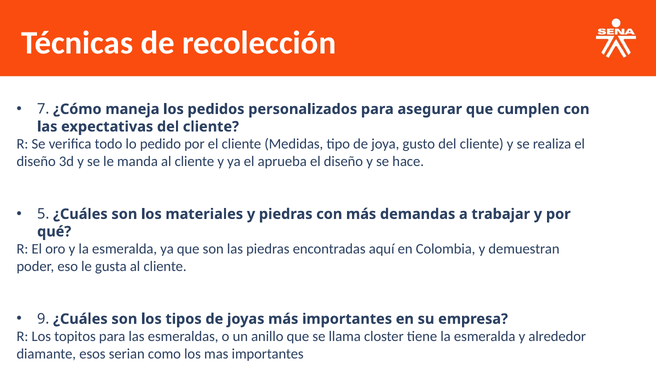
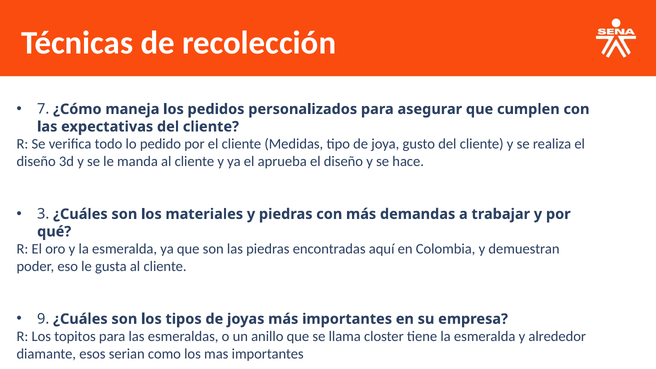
5: 5 -> 3 (43, 214)
